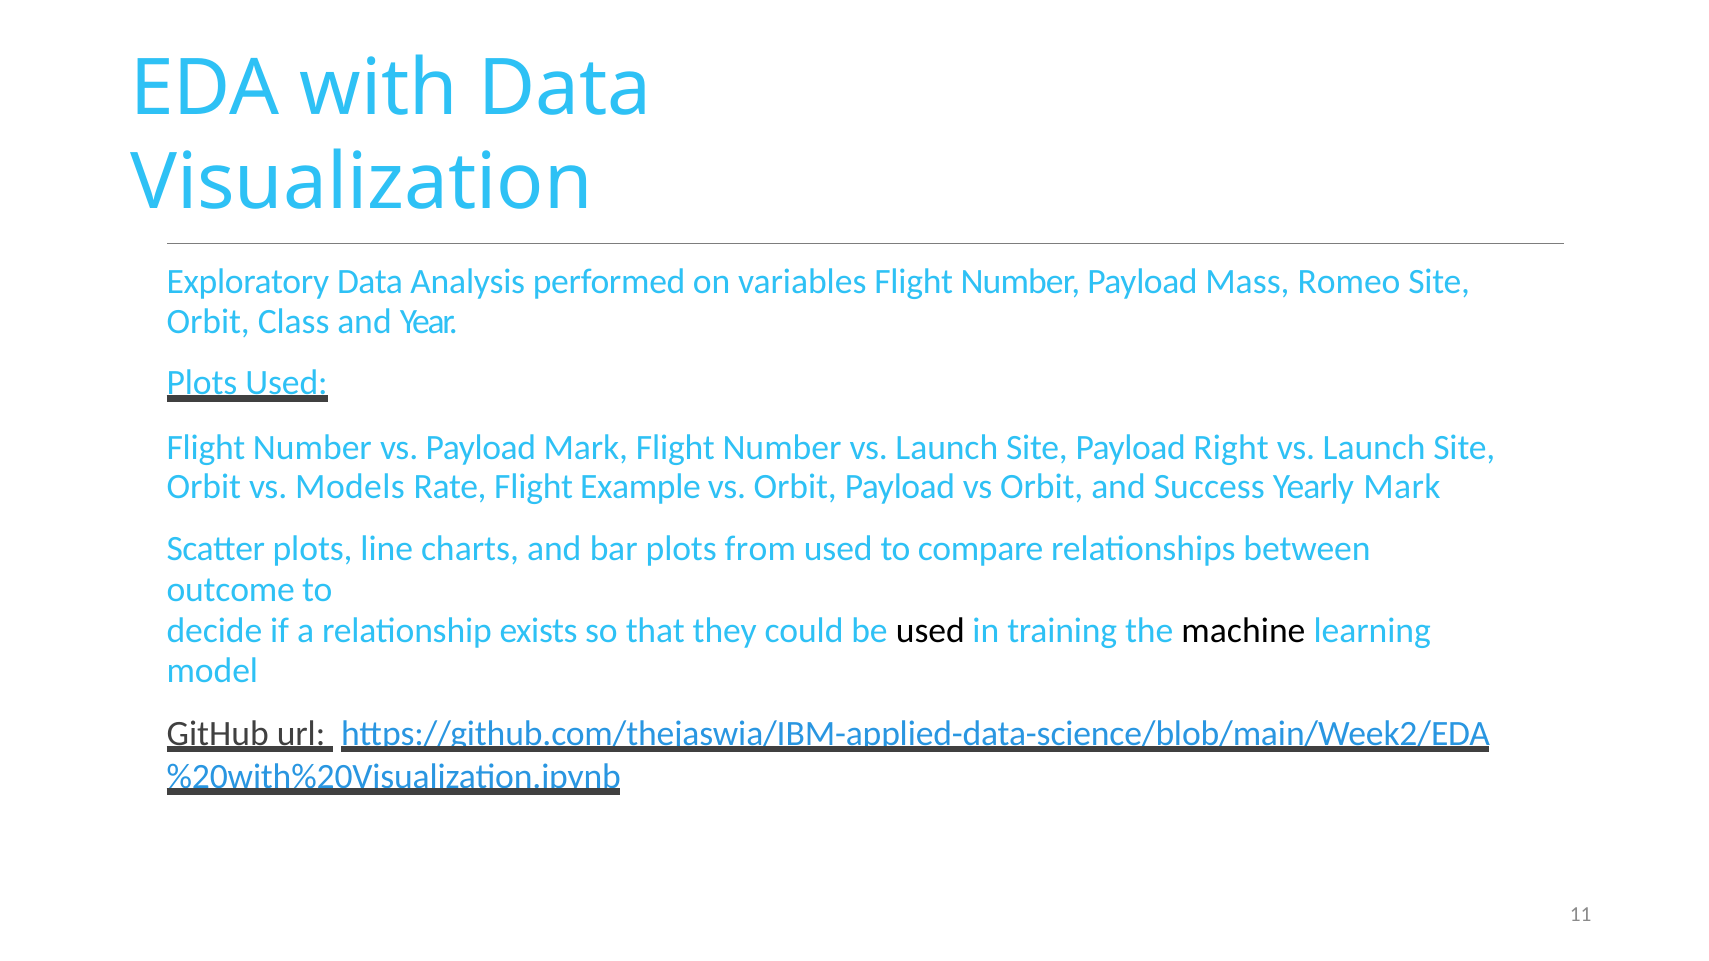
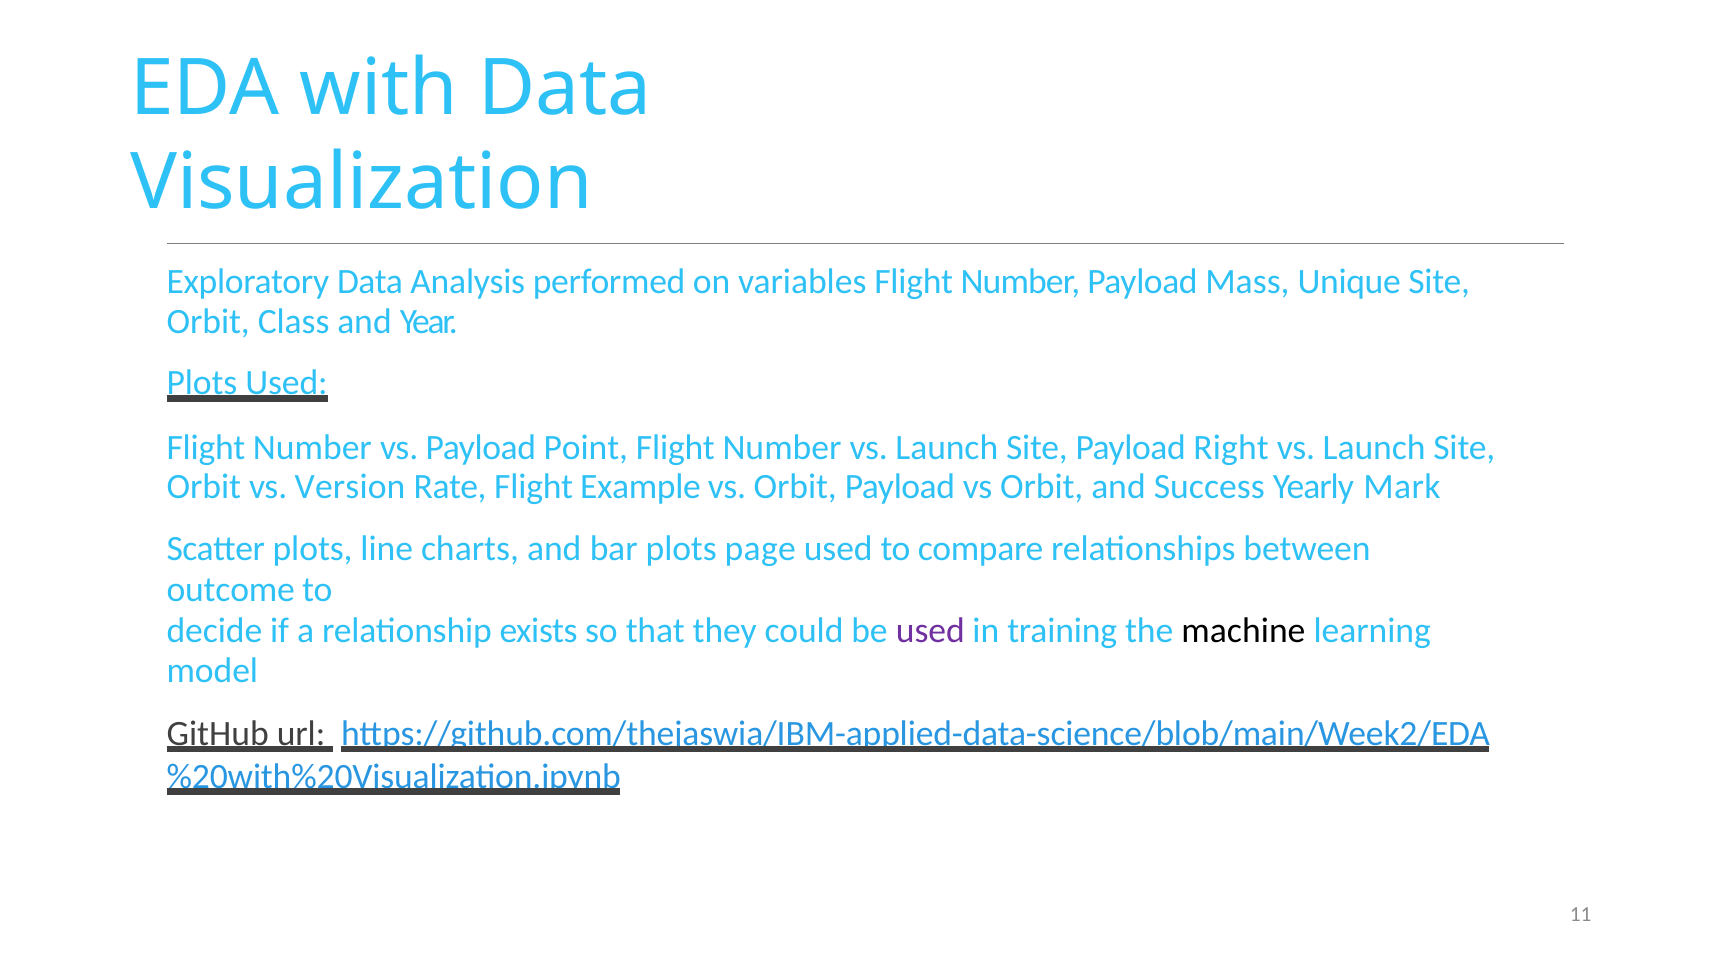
Romeo: Romeo -> Unique (1349, 282)
Payload Mark: Mark -> Point (586, 448)
Models: Models -> Version (350, 487)
from: from -> page (760, 549)
used colour: black -> purple (930, 630)
